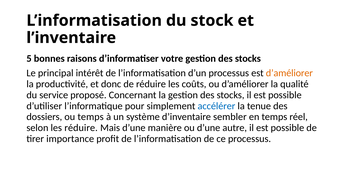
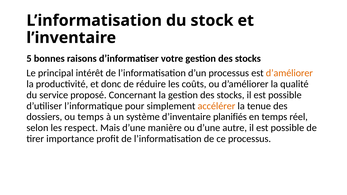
accélérer colour: blue -> orange (216, 106)
sembler: sembler -> planifiés (230, 117)
les réduire: réduire -> respect (81, 128)
